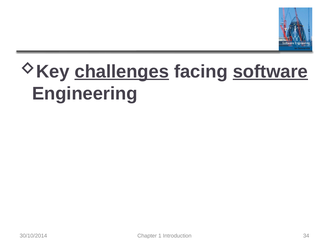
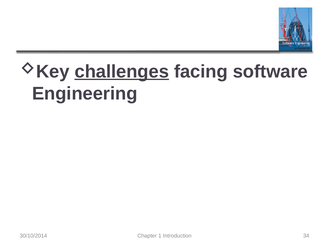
software underline: present -> none (270, 71)
